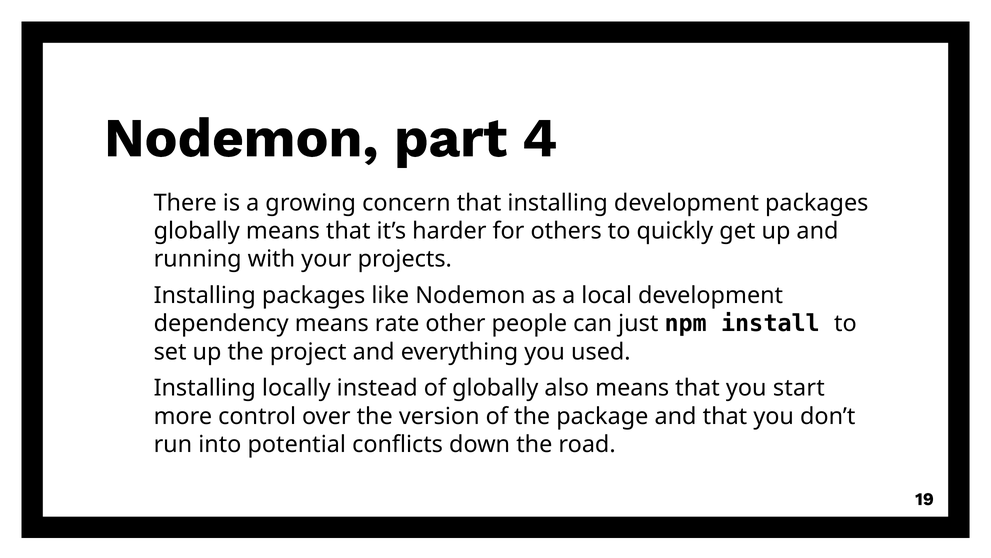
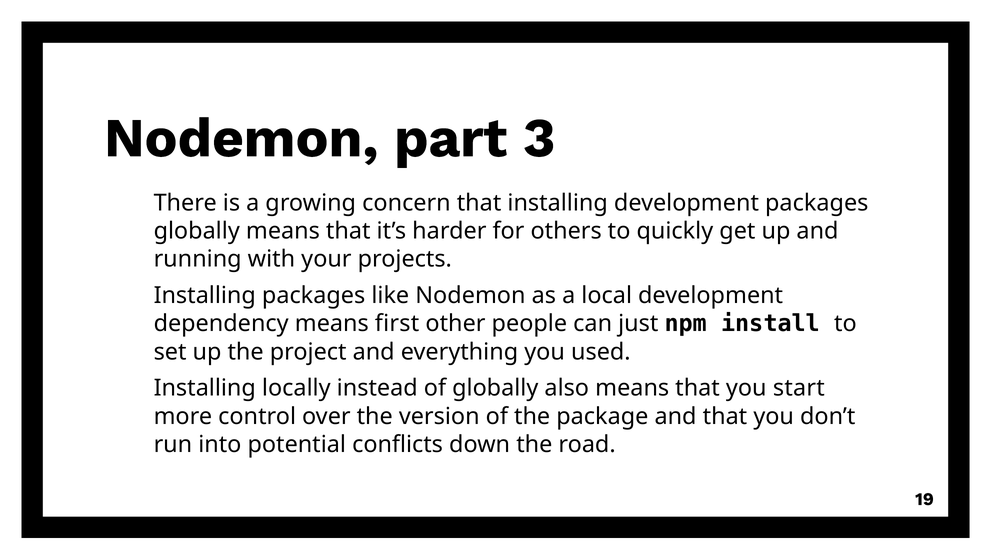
4: 4 -> 3 (539, 138)
rate: rate -> first (397, 323)
